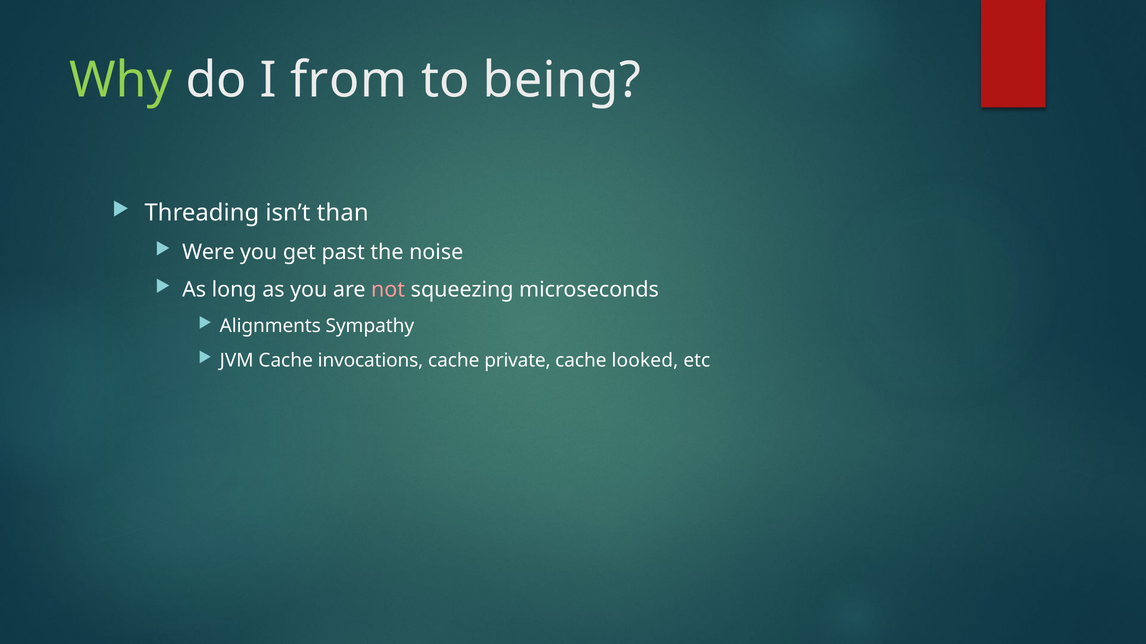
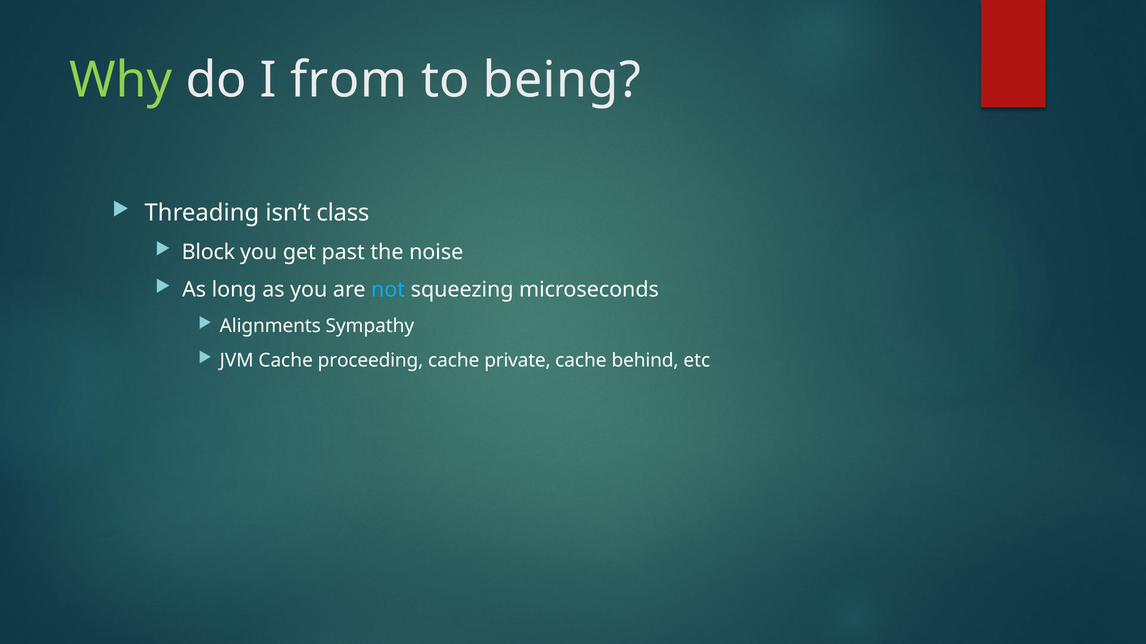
than: than -> class (343, 213)
Were: Were -> Block (208, 252)
not colour: pink -> light blue (388, 290)
invocations: invocations -> proceeding (371, 361)
looked: looked -> behind (645, 361)
